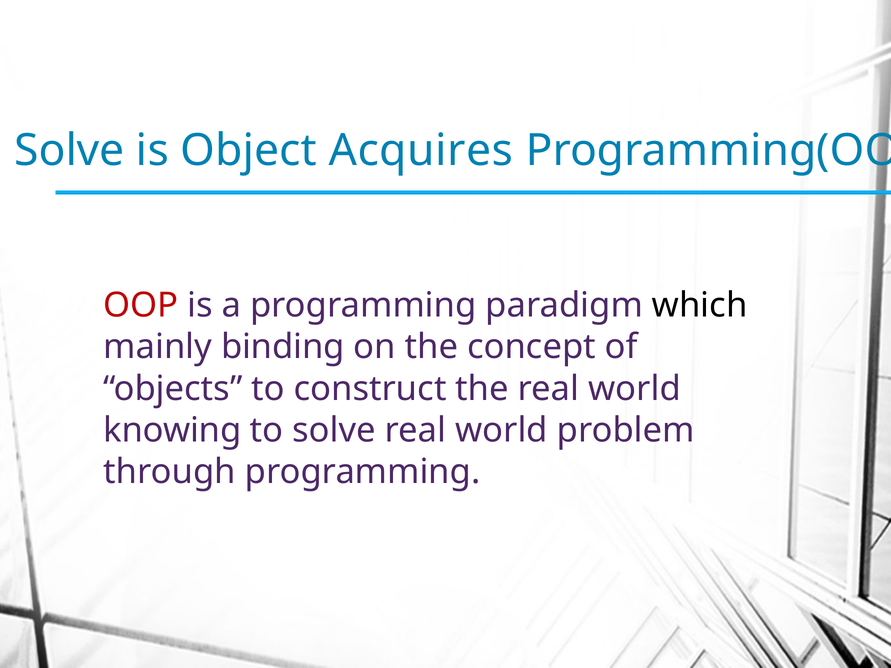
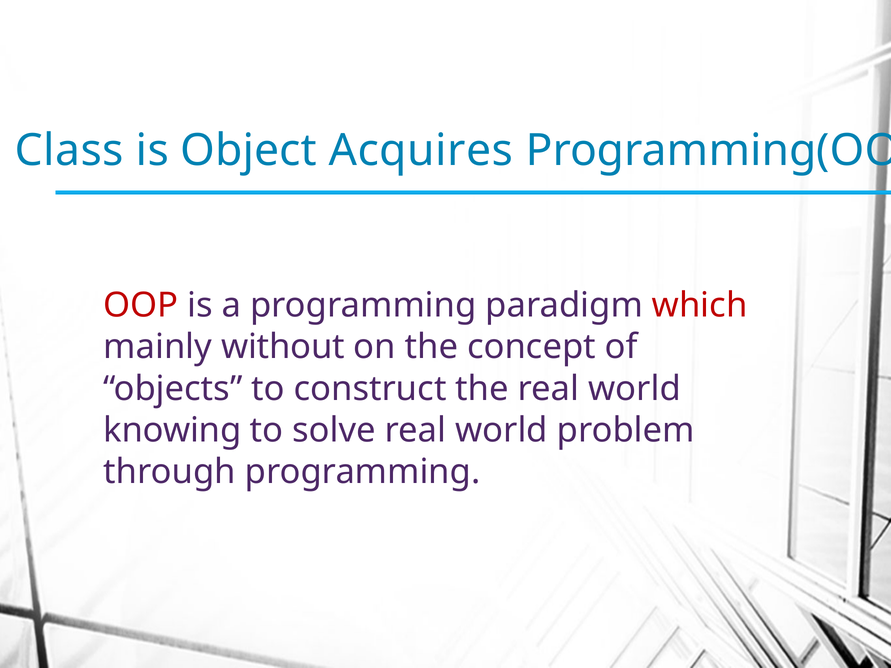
Solve: Solve -> Class (69, 151)
which colour: black -> red (700, 306)
binding: binding -> without (283, 347)
